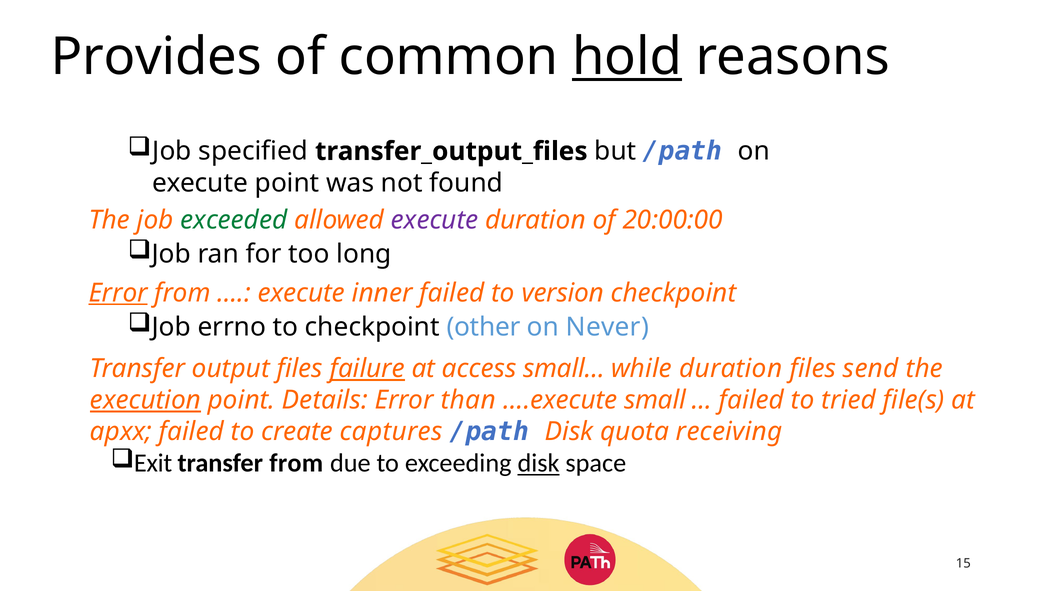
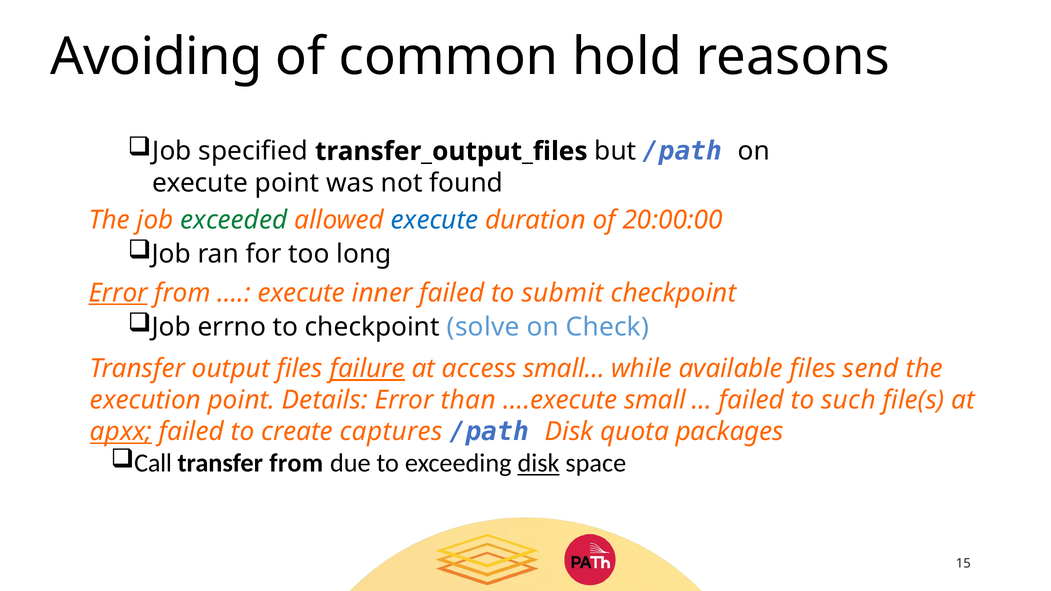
Provides: Provides -> Avoiding (156, 57)
hold underline: present -> none (627, 57)
execute colour: purple -> blue (435, 220)
version: version -> submit (563, 293)
other: other -> solve (483, 327)
Never: Never -> Check (608, 327)
while duration: duration -> available (731, 369)
execution underline: present -> none (145, 400)
tried: tried -> such (849, 400)
apxx underline: none -> present (121, 432)
receiving: receiving -> packages (729, 432)
Exit: Exit -> Call (153, 463)
